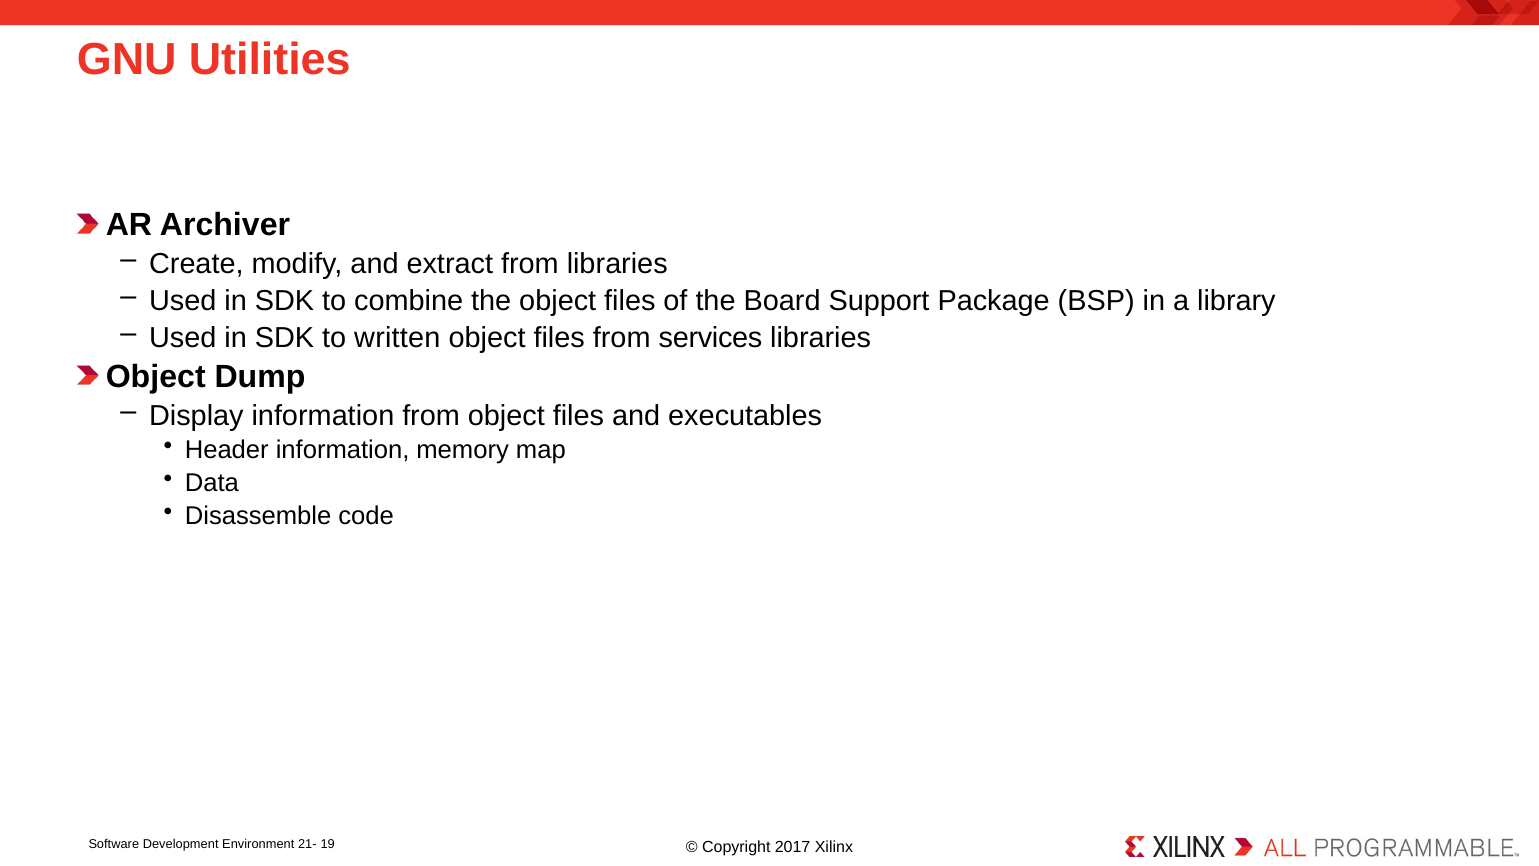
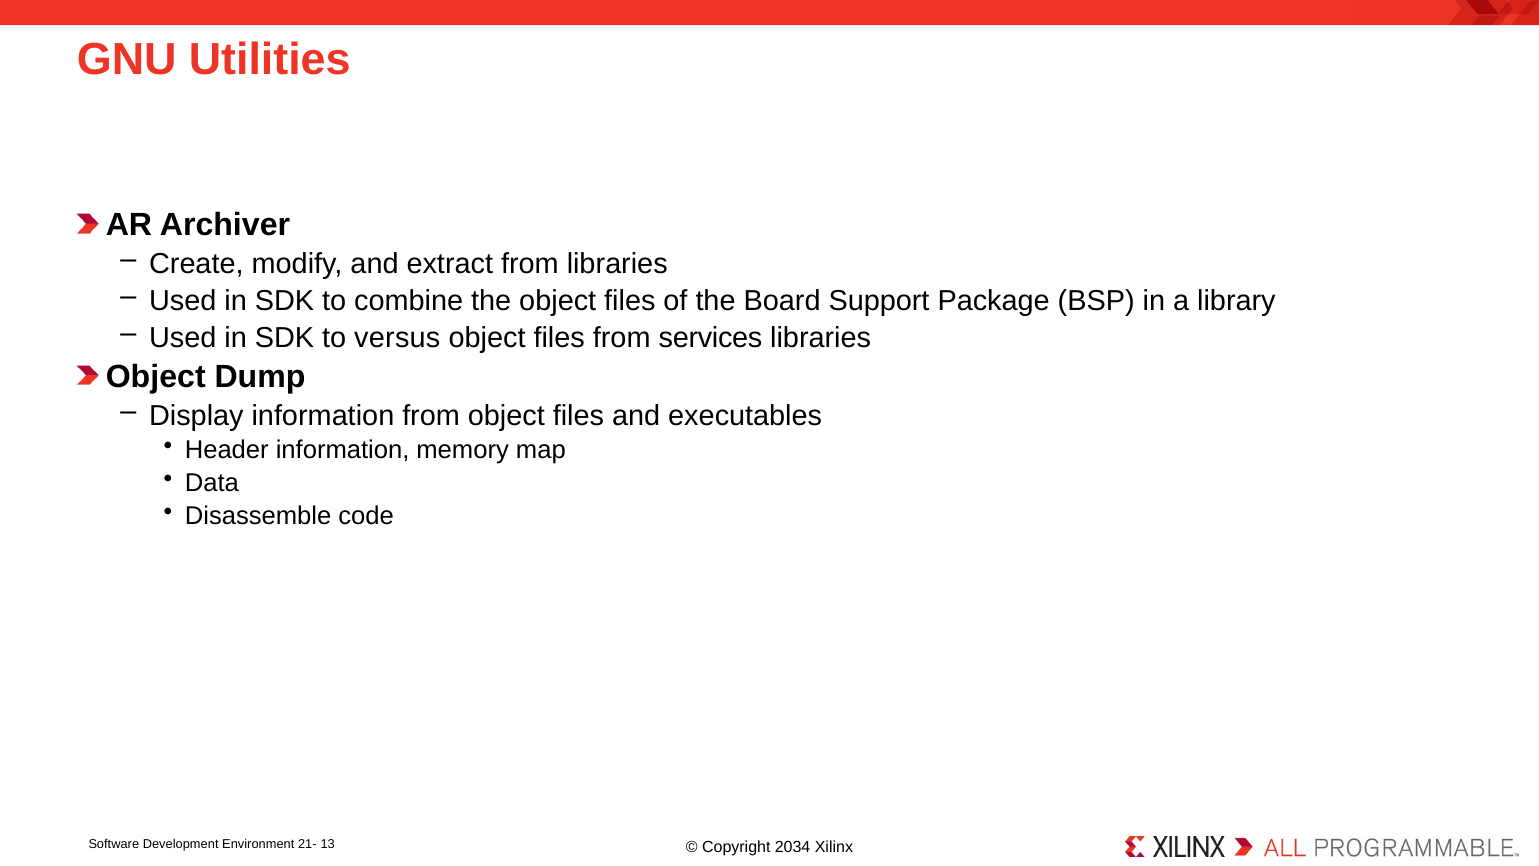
written: written -> versus (397, 338)
19: 19 -> 13 (328, 844)
2017: 2017 -> 2034 (793, 847)
